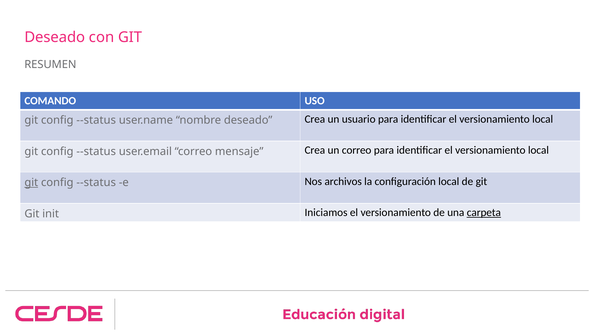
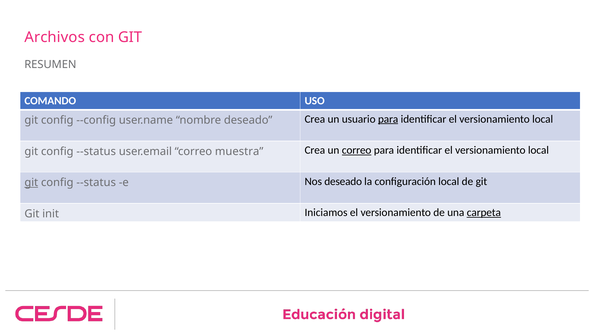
Deseado: Deseado -> Archivos (55, 37)
--status: --status -> --config (96, 120)
para underline: none -> present (388, 119)
mensaje: mensaje -> muestra (239, 152)
correo underline: none -> present (357, 150)
Nos archivos: archivos -> deseado (343, 181)
